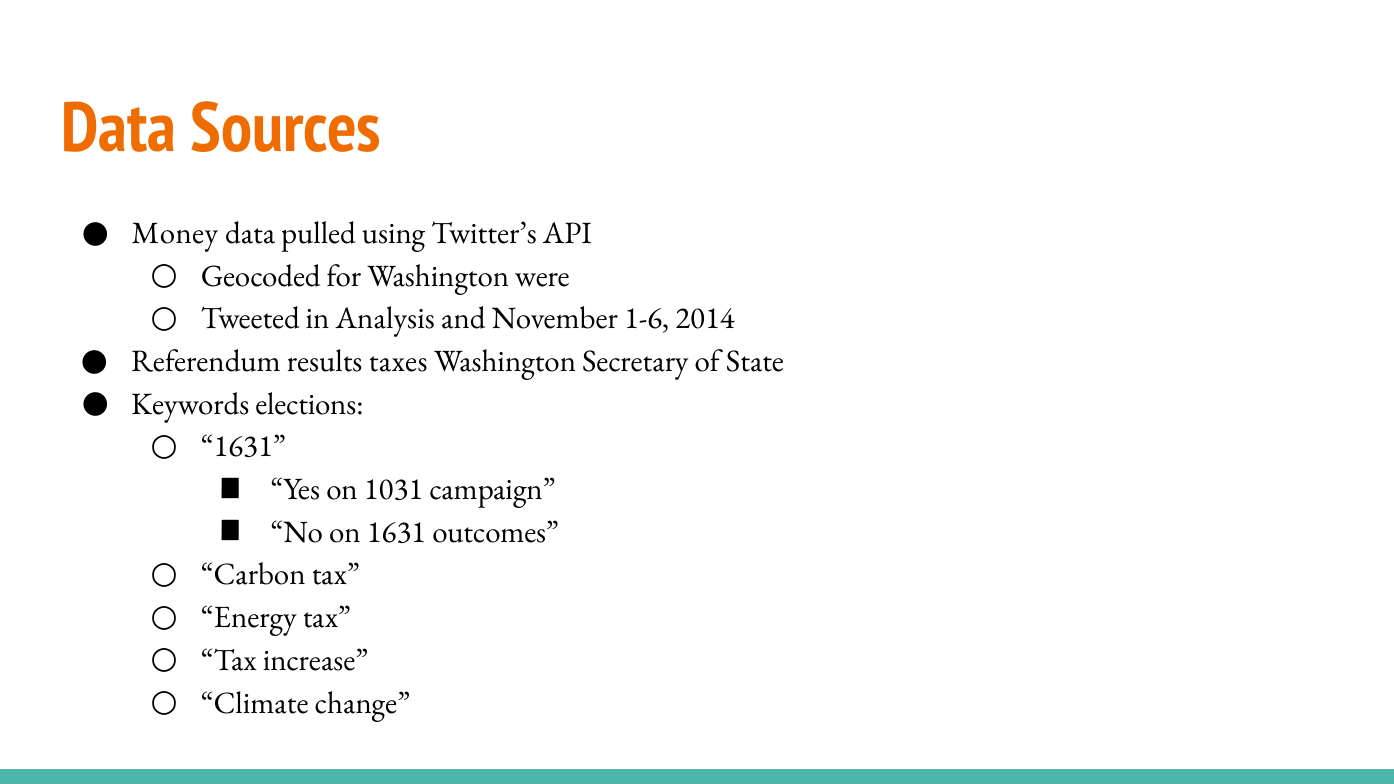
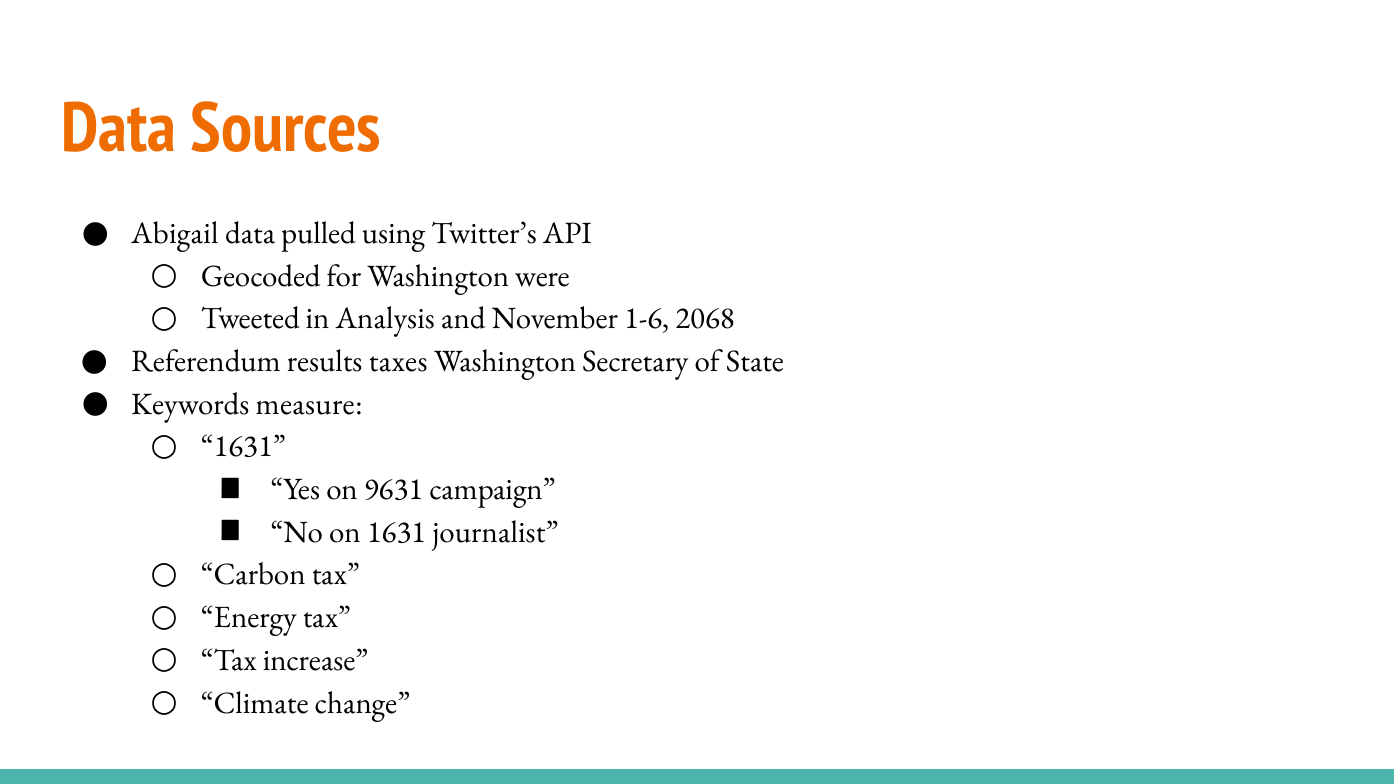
Money: Money -> Abigail (175, 233)
2014: 2014 -> 2068 (705, 319)
elections: elections -> measure (309, 404)
1031: 1031 -> 9631 (394, 489)
outcomes: outcomes -> journalist (495, 532)
